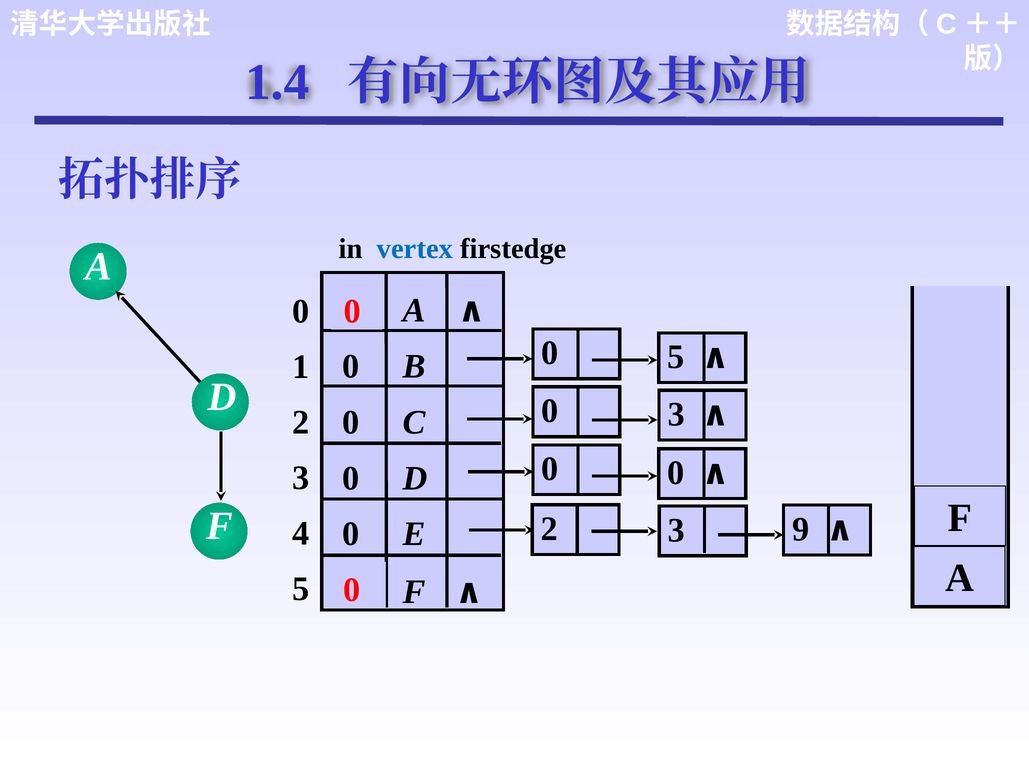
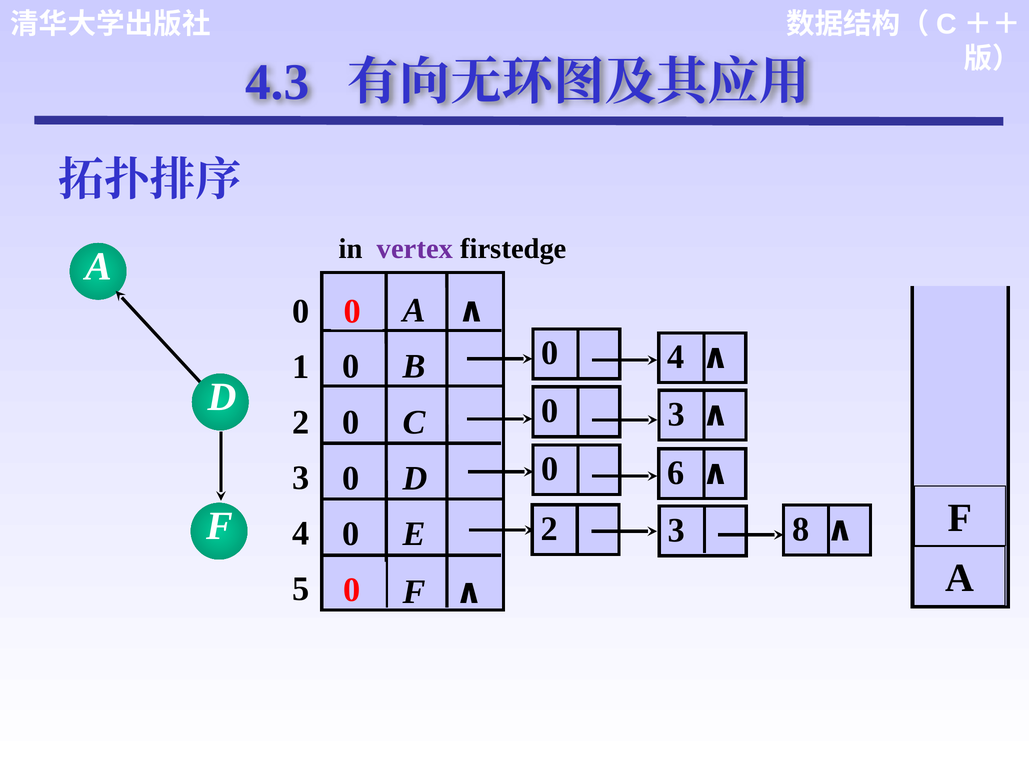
1.4: 1.4 -> 4.3 (277, 82)
vertex colour: blue -> purple (415, 249)
0 5: 5 -> 4 (676, 357)
0: 0 -> 6 (676, 473)
9: 9 -> 8 (801, 529)
